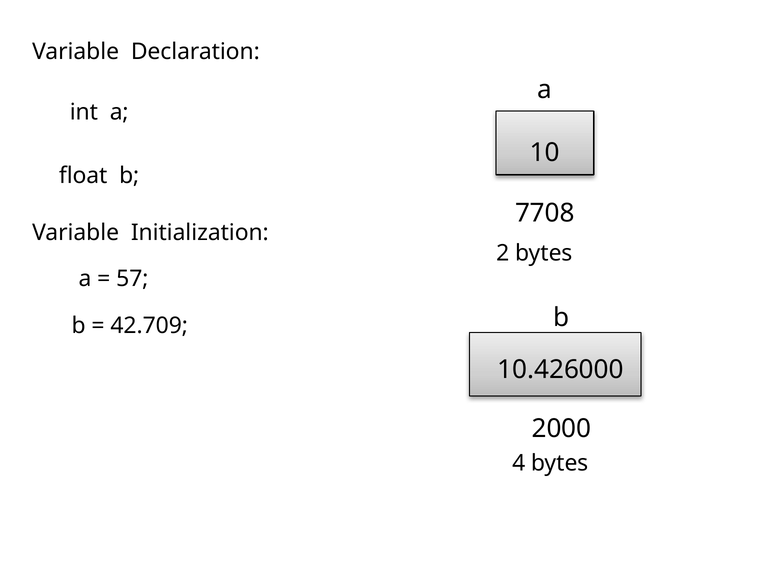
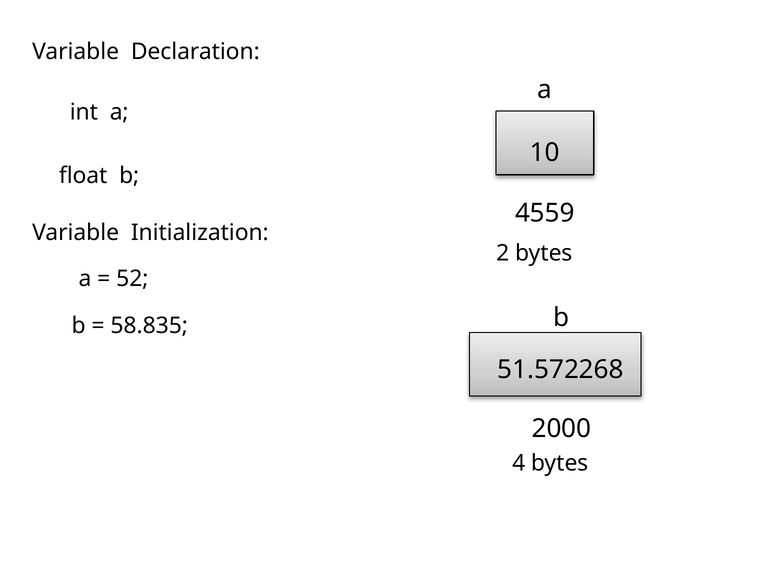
7708: 7708 -> 4559 (545, 213)
57: 57 -> 52 (132, 279)
42.709: 42.709 -> 58.835 (149, 326)
10.426000: 10.426000 -> 51.572268 (561, 370)
